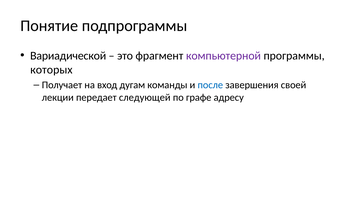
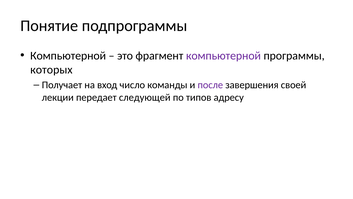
Вариадической: Вариадической -> Компьютерной (68, 56)
дугам: дугам -> число (132, 85)
после colour: blue -> purple (210, 85)
графе: графе -> типов (199, 97)
